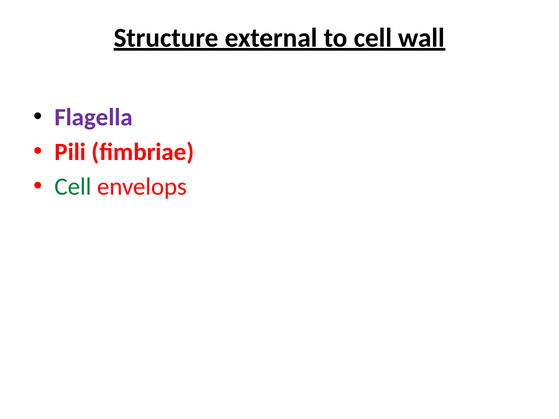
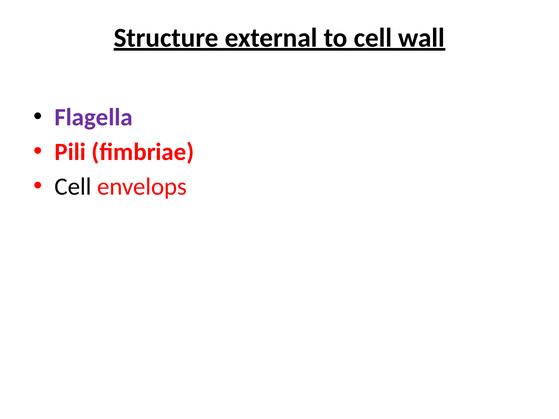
Cell colour: green -> black (73, 187)
